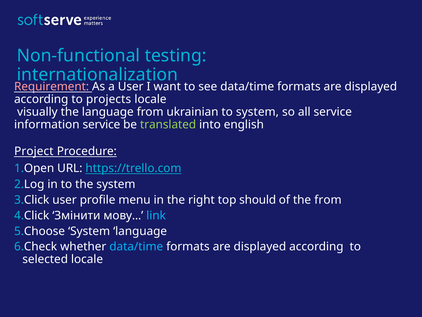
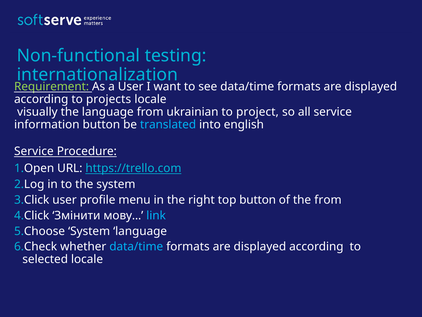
Requirement colour: pink -> light green (52, 87)
to system: system -> project (257, 112)
information service: service -> button (101, 125)
translated colour: light green -> light blue (168, 125)
Project: Project -> Service (34, 151)
top should: should -> button (258, 200)
